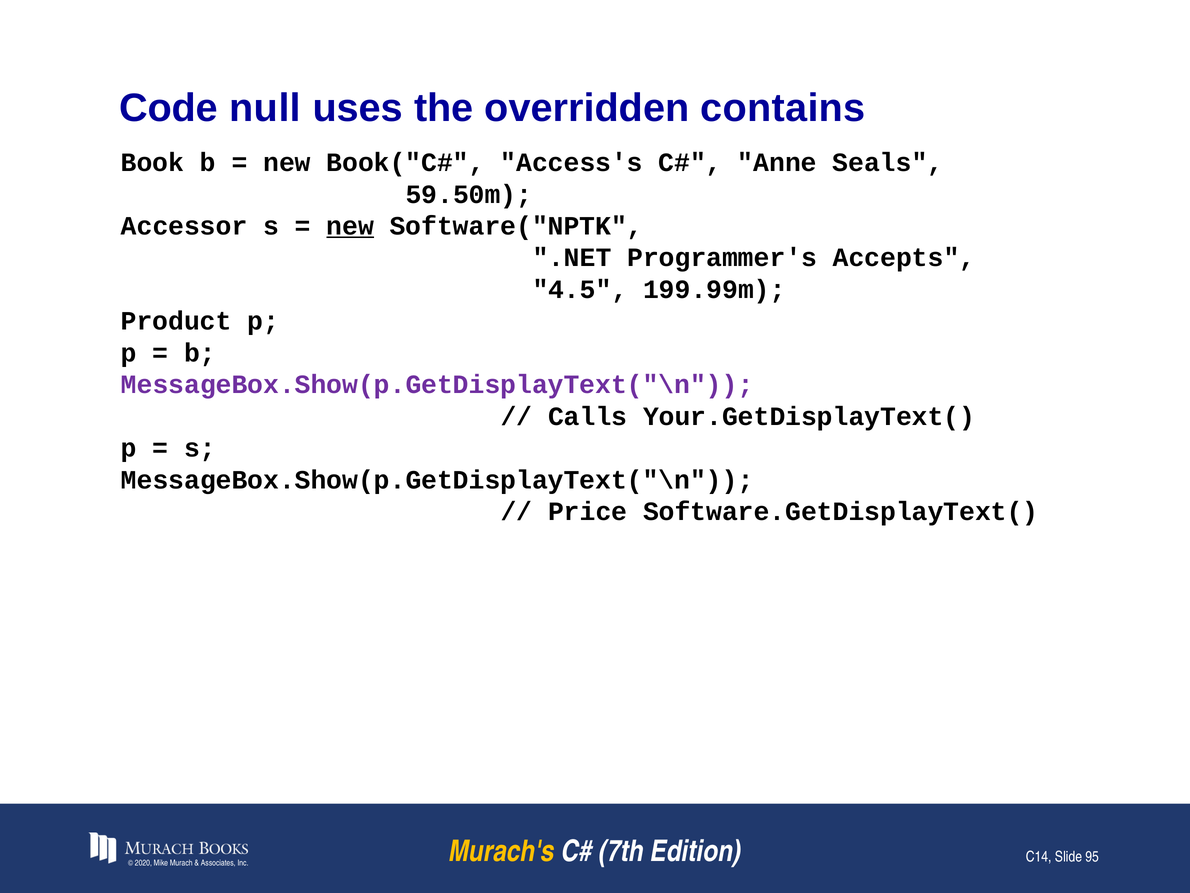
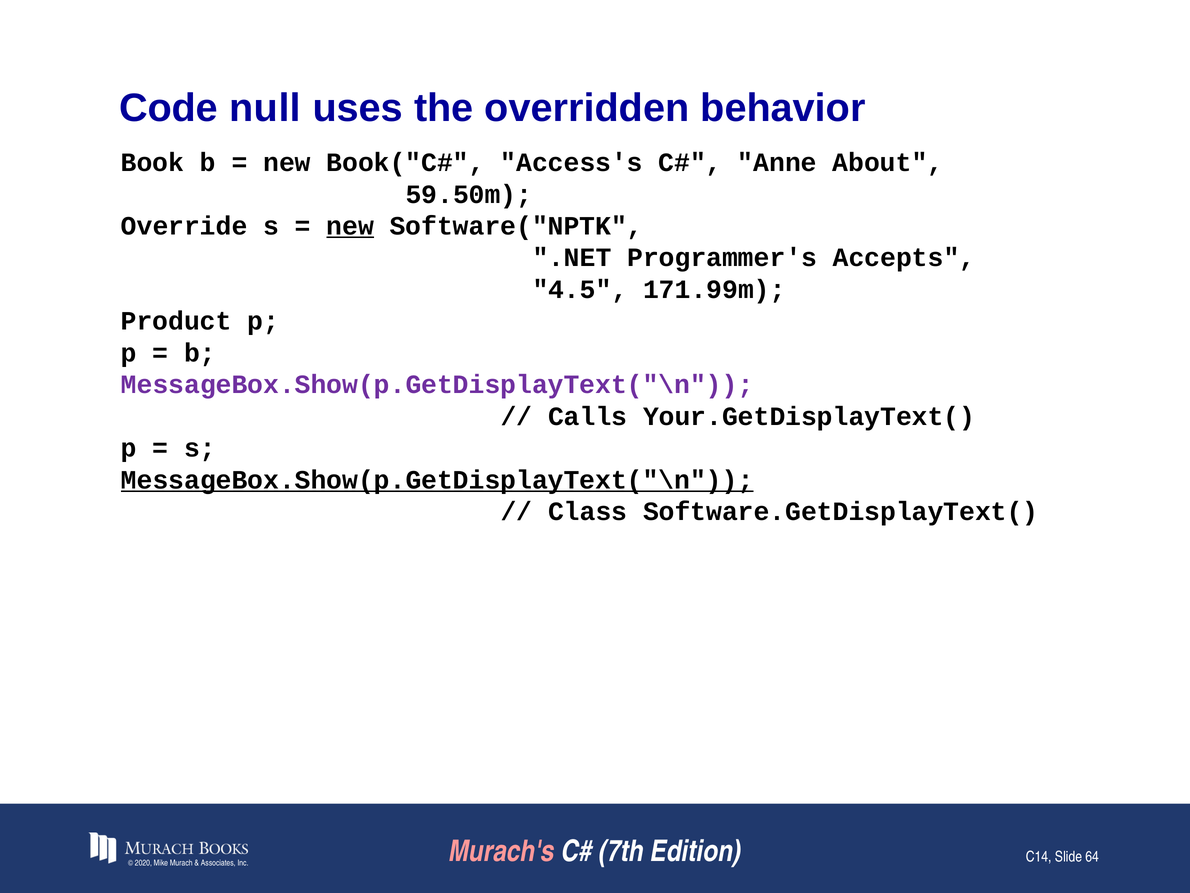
contains: contains -> behavior (783, 108)
Seals: Seals -> About (888, 162)
Accessor: Accessor -> Override (184, 226)
199.99m: 199.99m -> 171.99m (714, 289)
MessageBox.Show(p.GetDisplayText("\n underline: none -> present (437, 480)
Price: Price -> Class (588, 511)
Murach's colour: yellow -> pink (502, 851)
95: 95 -> 64 (1092, 856)
